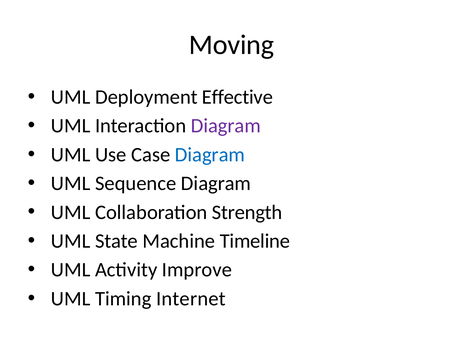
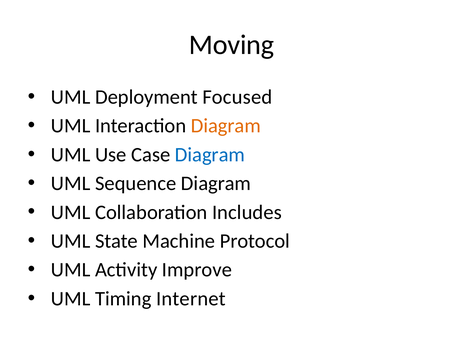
Effective: Effective -> Focused (237, 97)
Diagram colour: purple -> orange (226, 126)
Strength: Strength -> Includes (247, 212)
Timeline: Timeline -> Protocol (255, 241)
